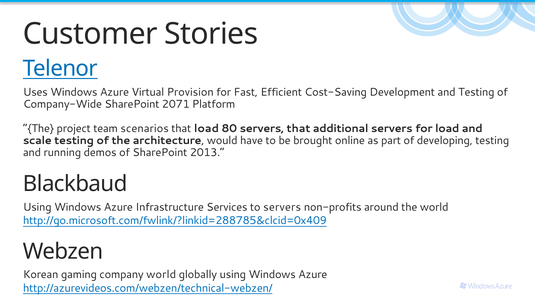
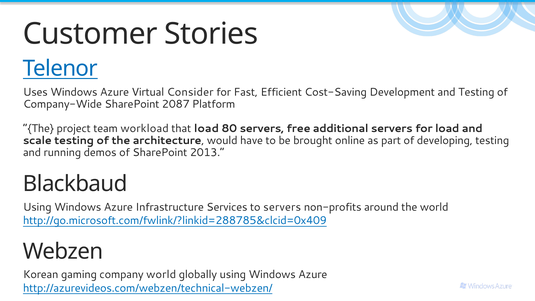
Provision: Provision -> Consider (190, 92)
2071: 2071 -> 2087 (176, 104)
scenarios: scenarios -> workload (145, 128)
servers that: that -> free (299, 128)
